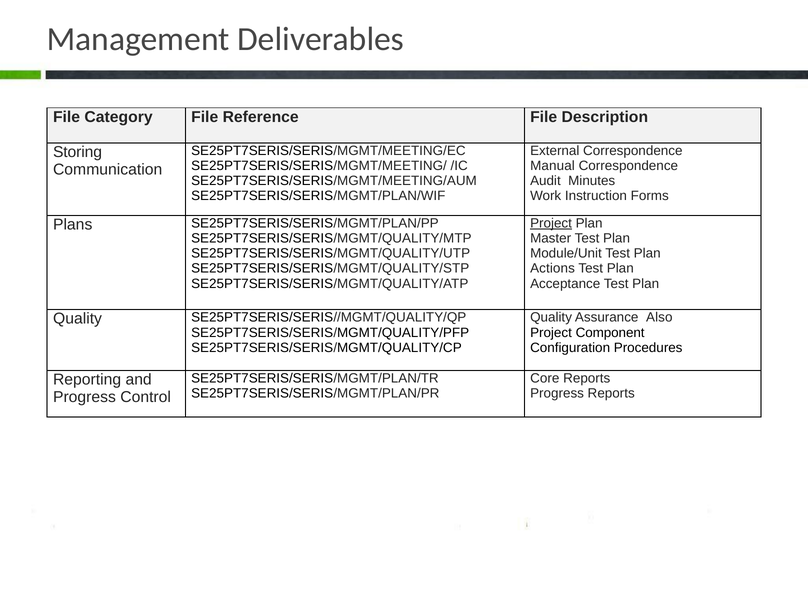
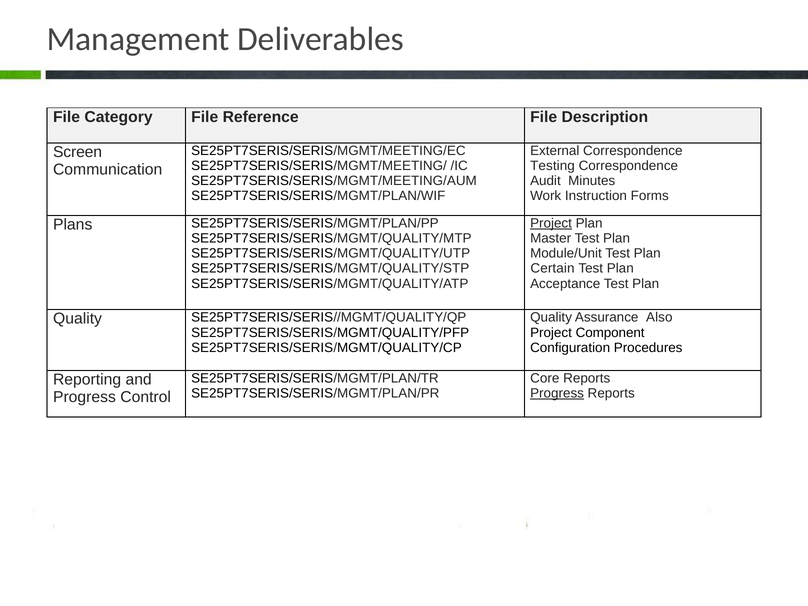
Storing: Storing -> Screen (78, 152)
Manual: Manual -> Testing (553, 166)
Actions: Actions -> Certain (552, 268)
Progress underline: none -> present (557, 393)
